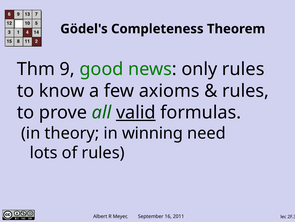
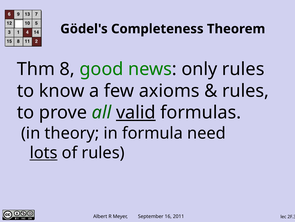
9: 9 -> 8 (67, 69)
winning: winning -> formula (152, 133)
lots underline: none -> present (44, 152)
